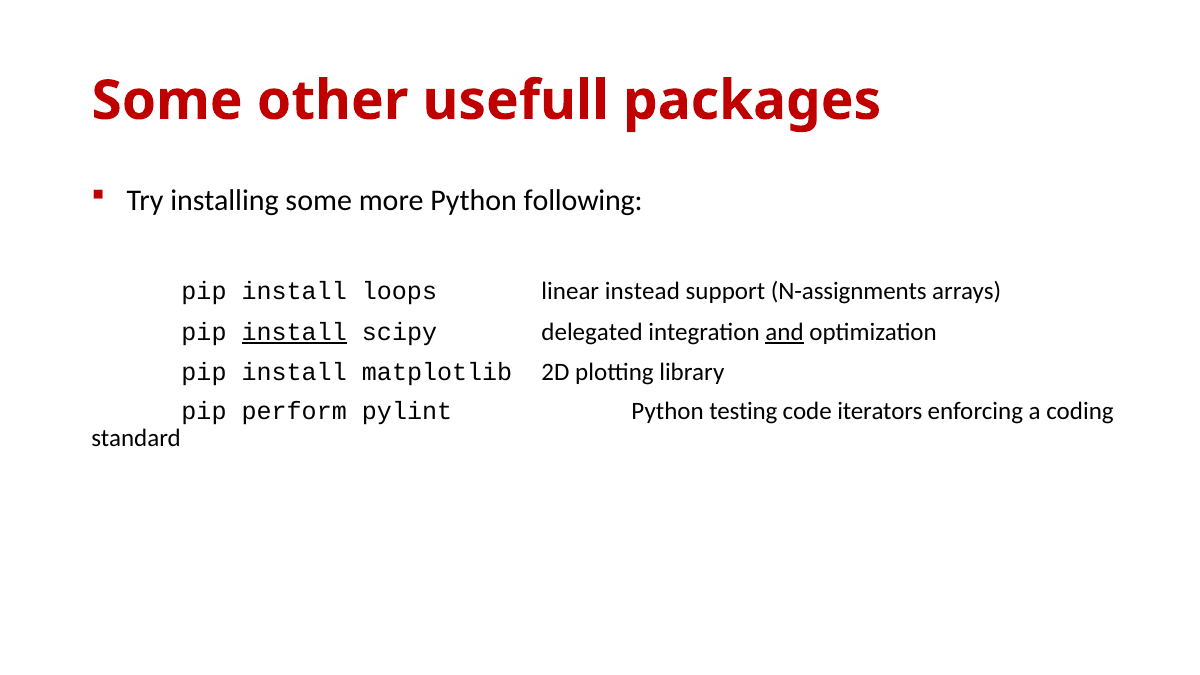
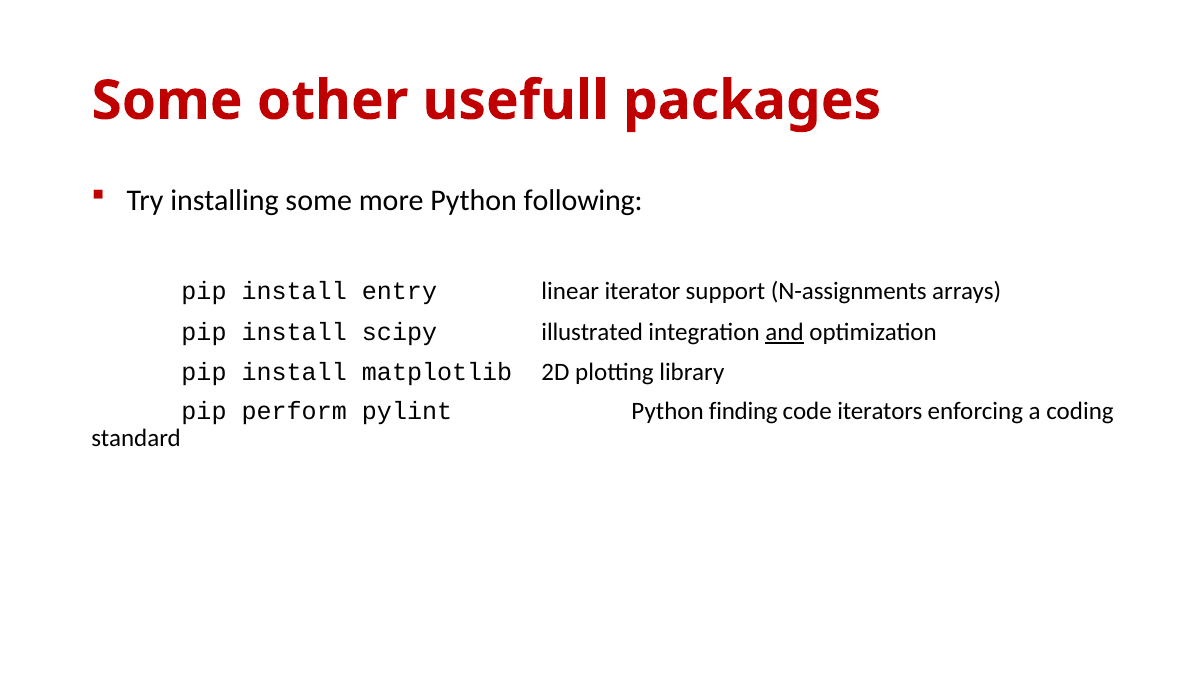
loops: loops -> entry (399, 292)
instead: instead -> iterator (643, 292)
install underline: present -> none (294, 332)
delegated: delegated -> illustrated (592, 332)
testing: testing -> finding (743, 411)
